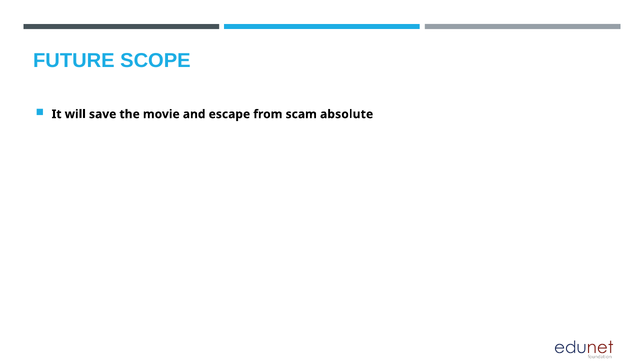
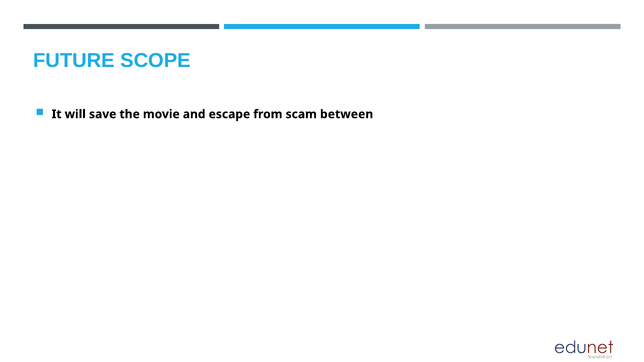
absolute: absolute -> between (347, 114)
